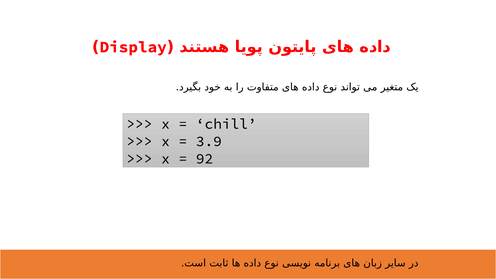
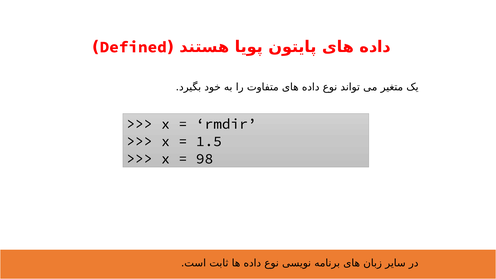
Display: Display -> Defined (133, 47)
chill: chill -> rmdir (226, 124)
3.9: 3.9 -> 1.5 (209, 141)
92: 92 -> 98 (205, 159)
